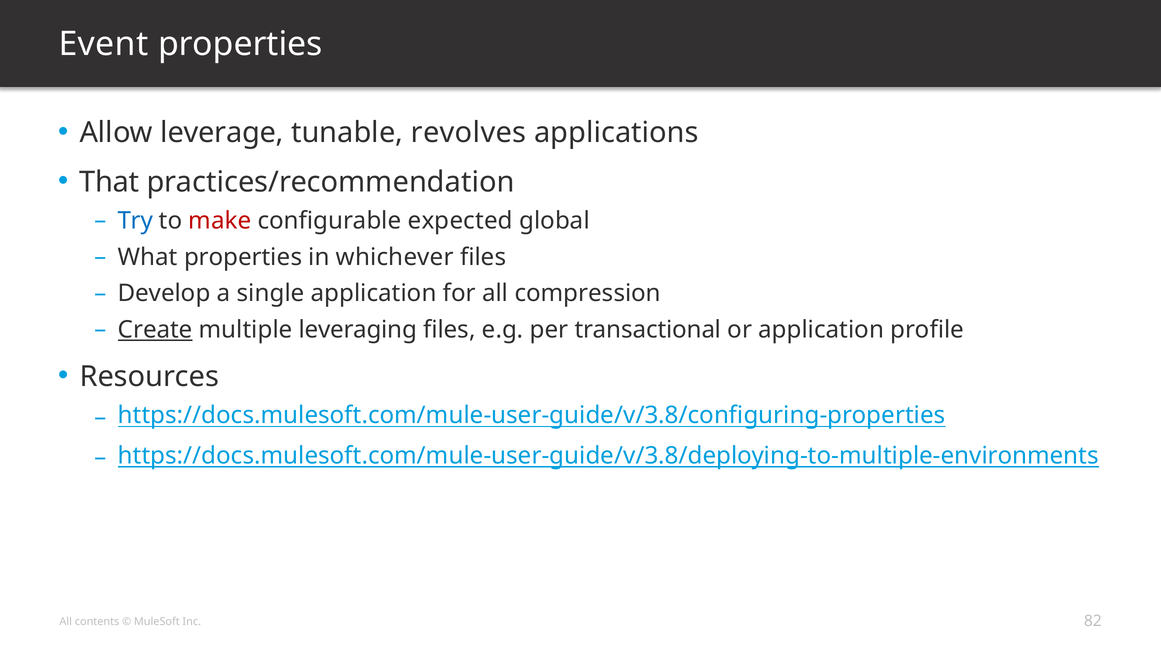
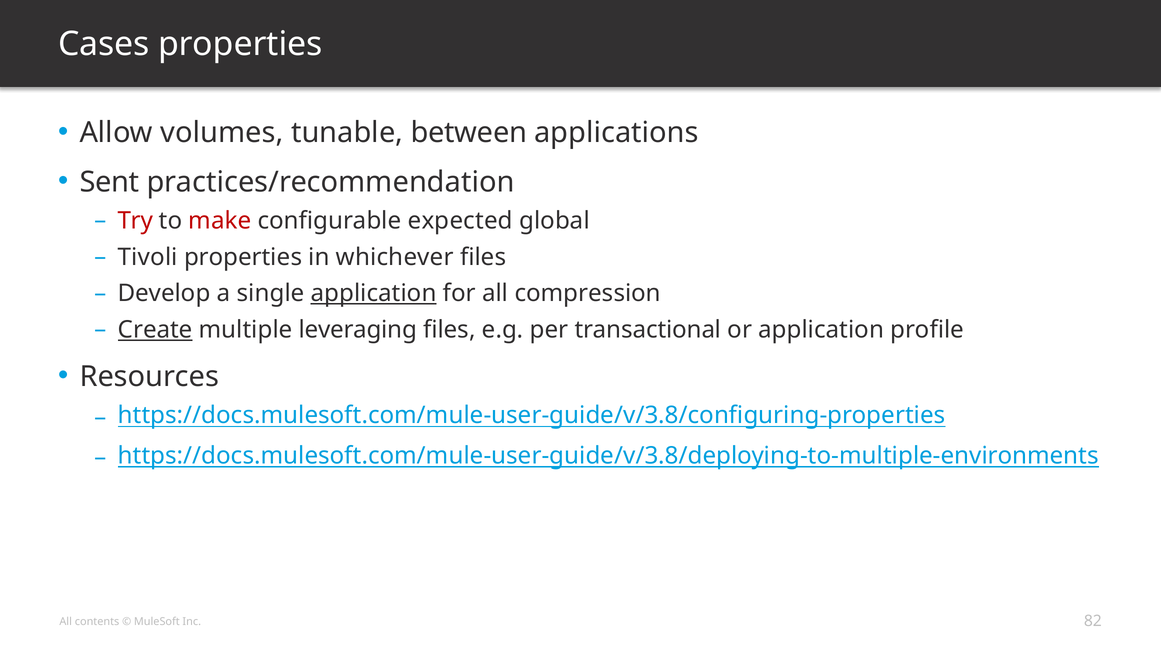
Event: Event -> Cases (104, 44)
leverage: leverage -> volumes (222, 133)
revolves: revolves -> between (469, 133)
That: That -> Sent (109, 182)
Try colour: blue -> red (135, 221)
What: What -> Tivoli (148, 257)
application underline: none -> present (374, 294)
